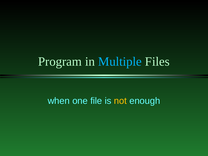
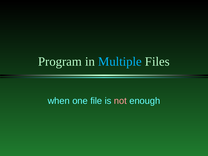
not colour: yellow -> pink (120, 101)
